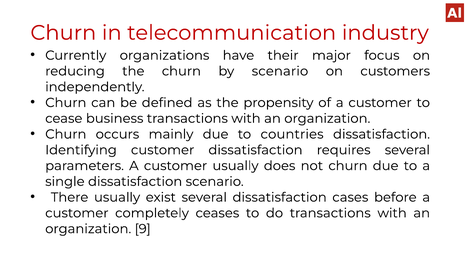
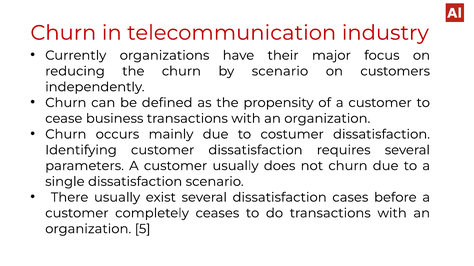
countries: countries -> costumer (292, 135)
9: 9 -> 5 (143, 229)
